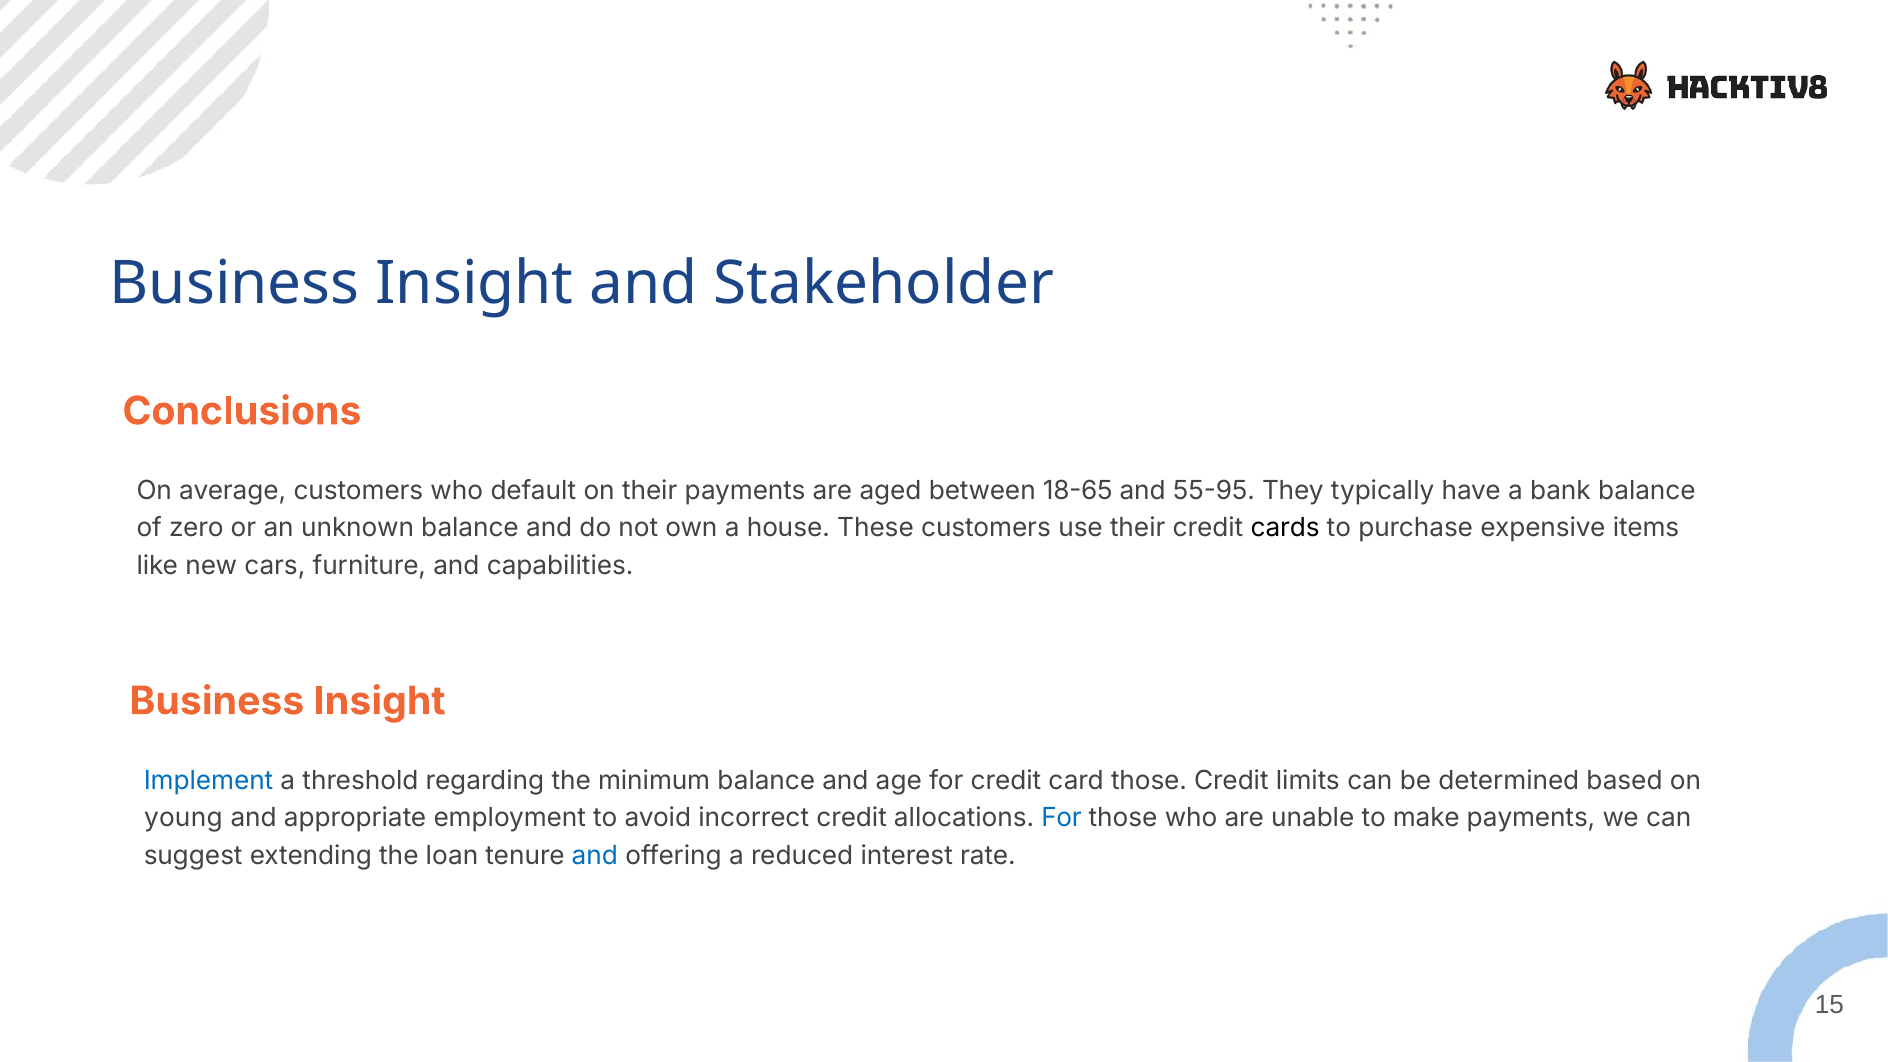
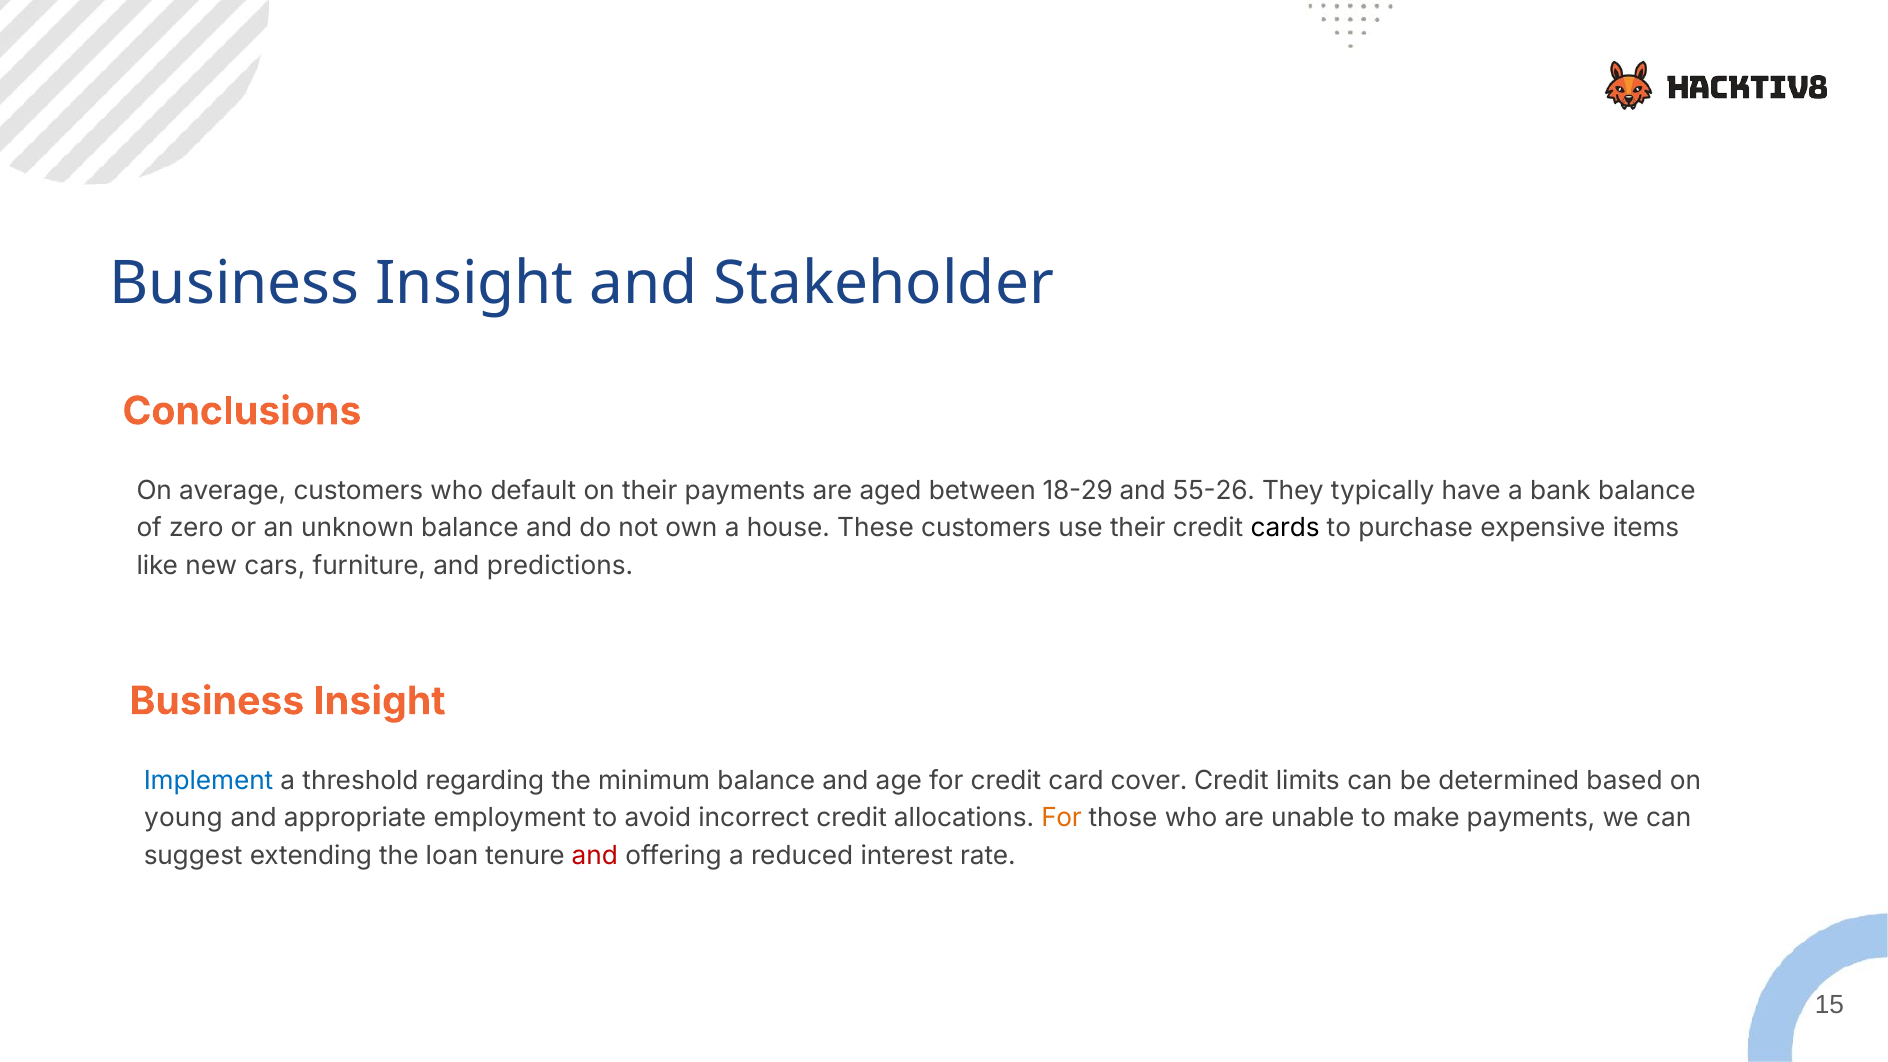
18-65: 18-65 -> 18-29 (1078, 491)
55-95: 55-95 -> 55-26 (1214, 491)
capabilities: capabilities -> predictions (560, 566)
card those: those -> cover (1149, 781)
For colour: blue -> orange (1062, 818)
and colour: blue -> red (595, 856)
